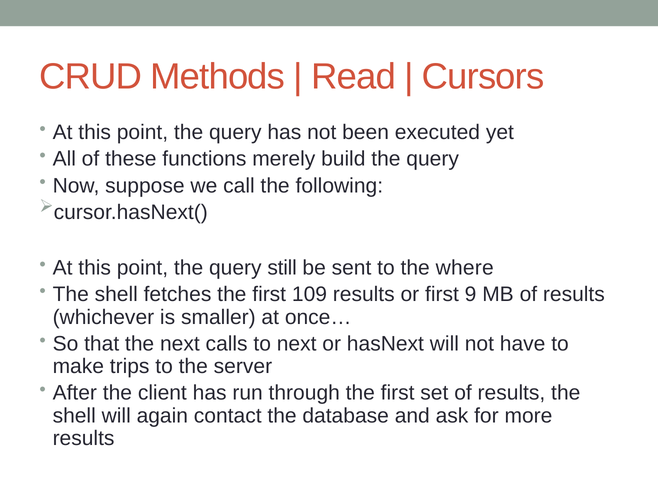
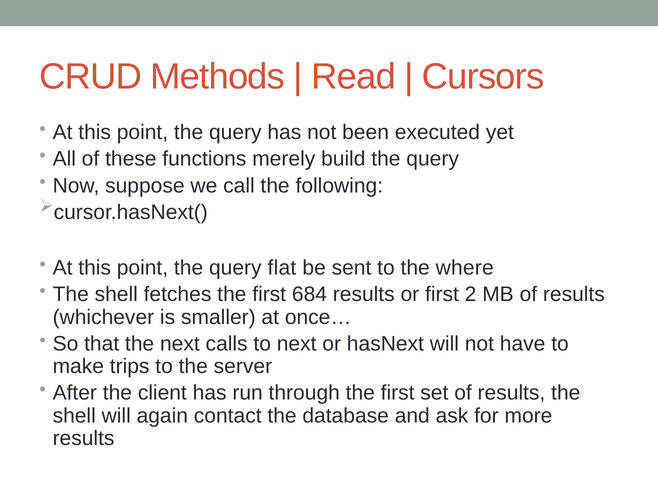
still: still -> flat (282, 268)
109: 109 -> 684 (309, 295)
9: 9 -> 2 (471, 295)
